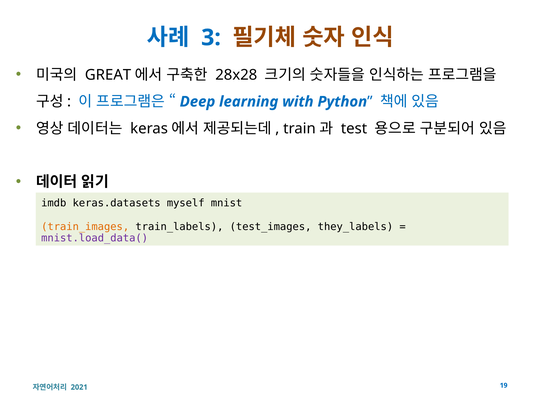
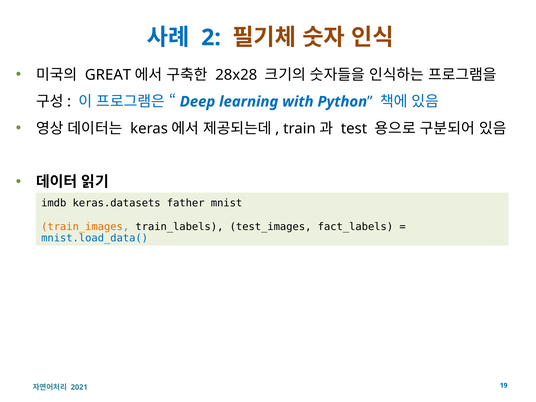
3: 3 -> 2 (211, 38)
myself: myself -> father (186, 203)
they_labels: they_labels -> fact_labels (355, 227)
mnist.load_data( colour: purple -> blue (95, 238)
